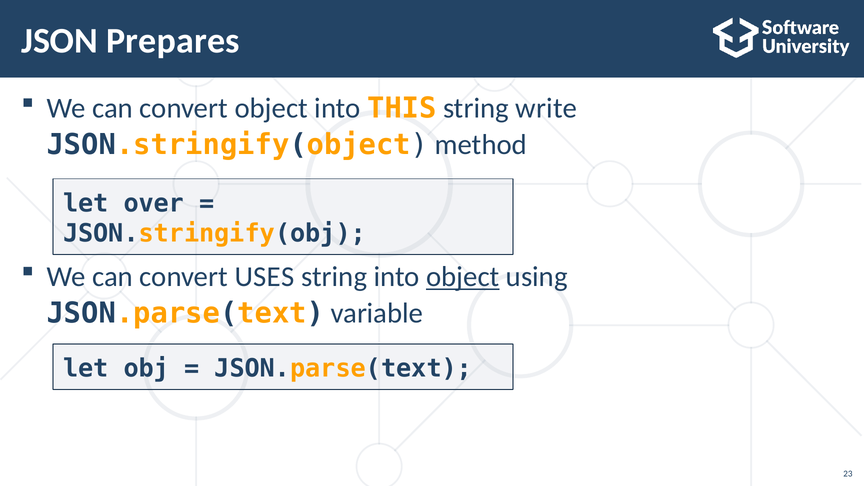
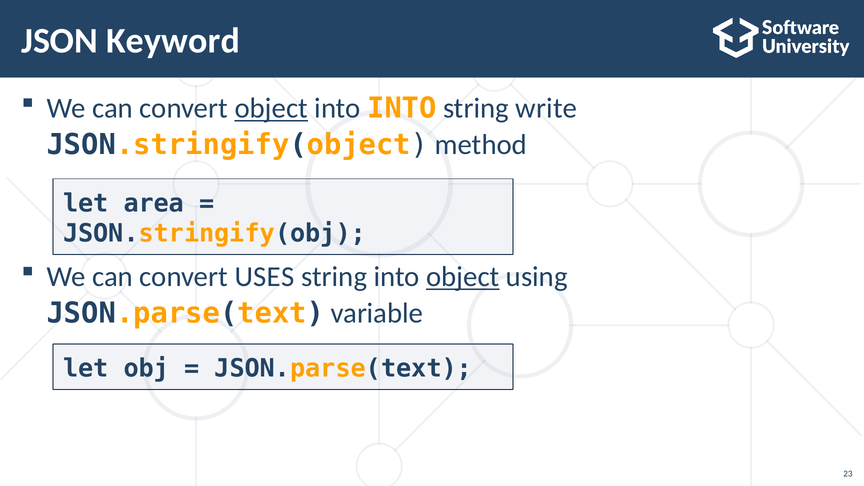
Prepares: Prepares -> Keyword (173, 41)
object underline: none -> present (271, 108)
into THIS: THIS -> INTO (402, 108)
over: over -> area (154, 203)
